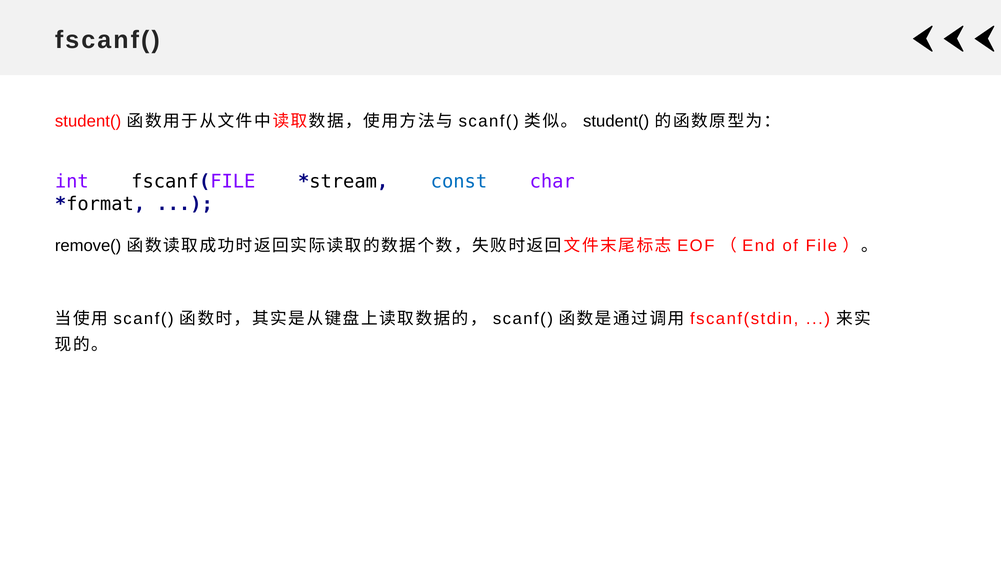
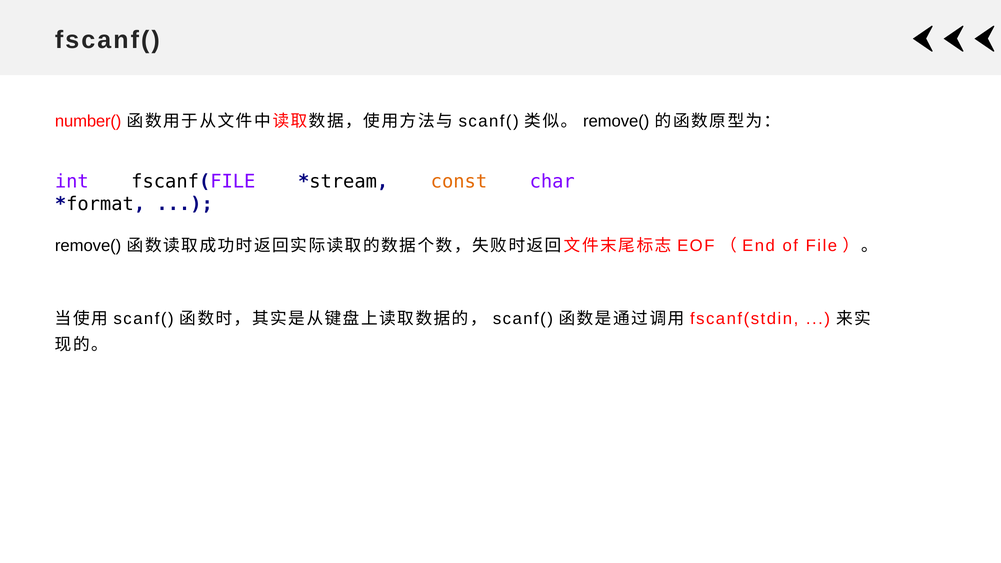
student(: student( -> number( (88, 121)
student(: student( -> remove( (616, 121)
const colour: blue -> orange (459, 182)
